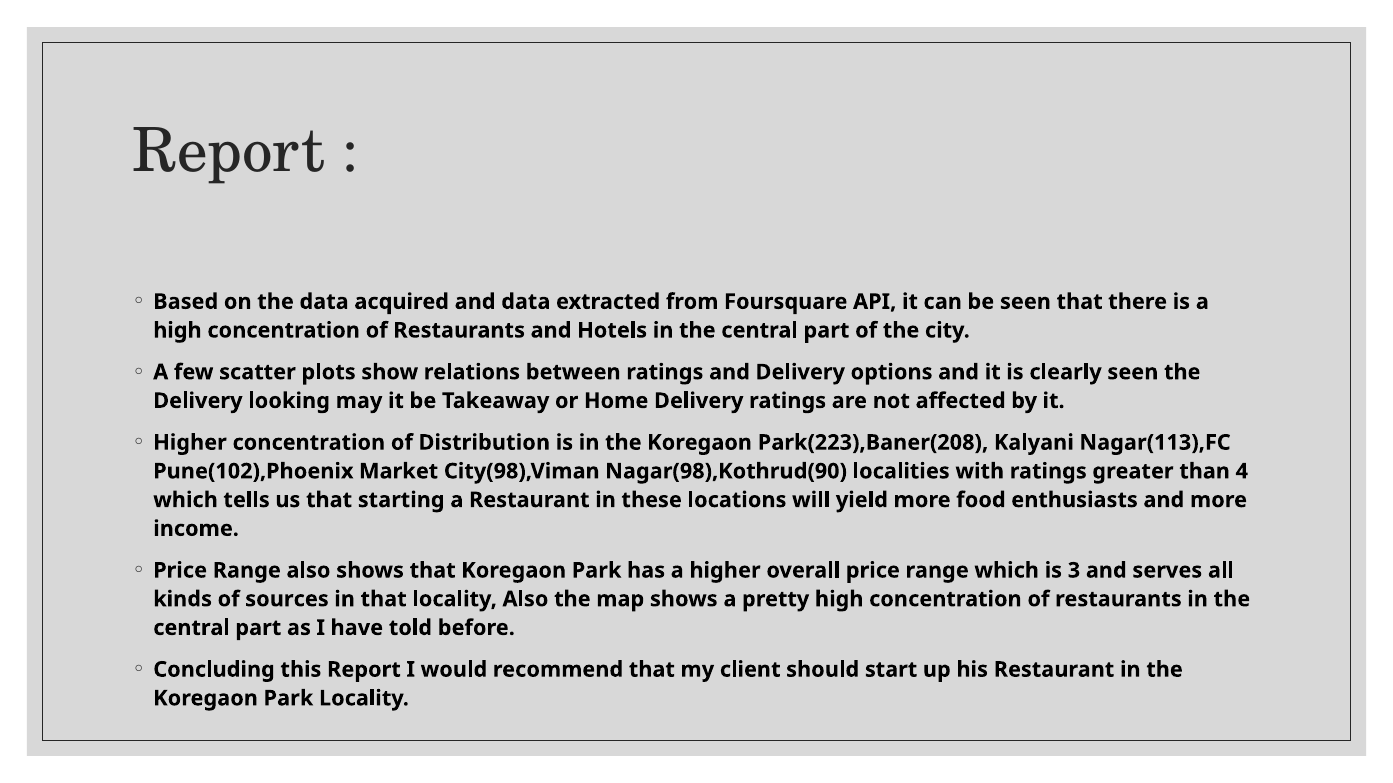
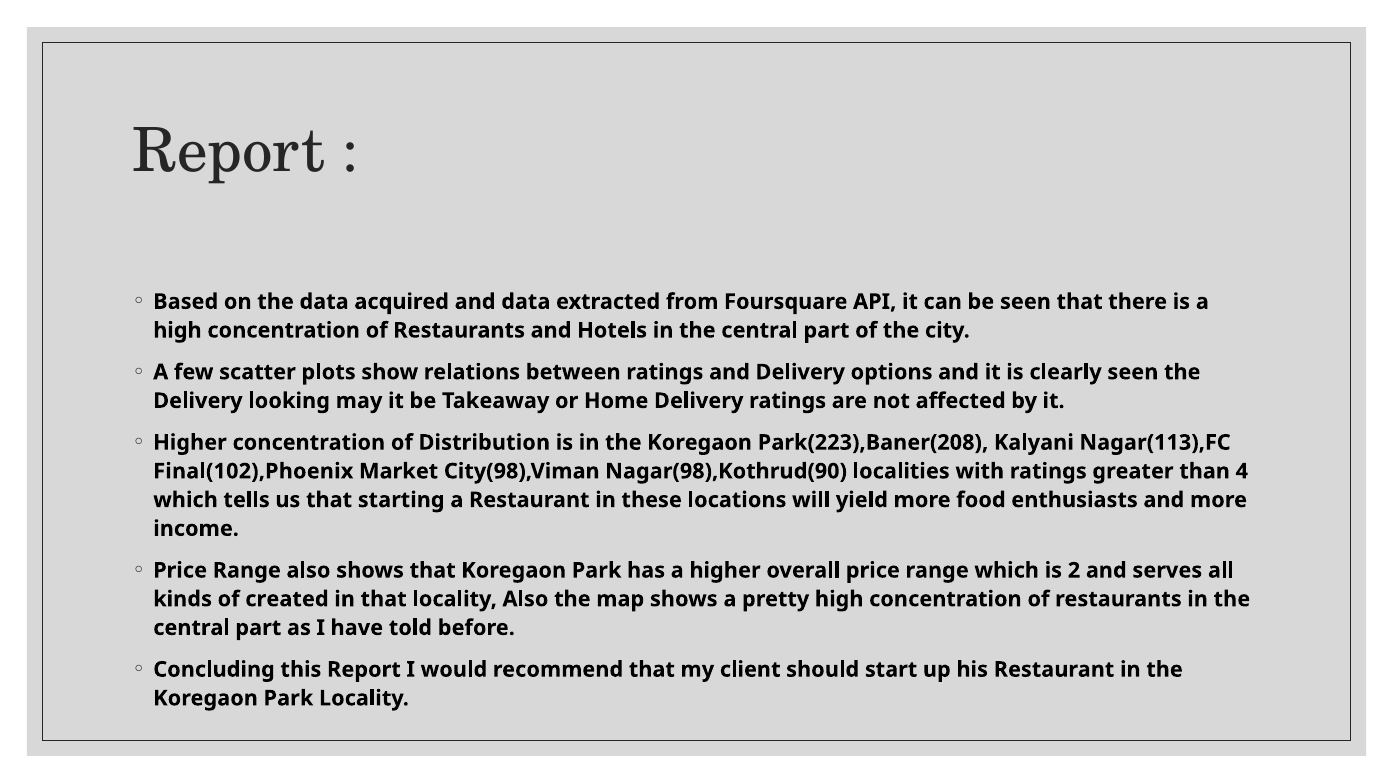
Pune(102),Phoenix: Pune(102),Phoenix -> Final(102),Phoenix (253, 472)
3: 3 -> 2 (1074, 571)
sources: sources -> created (287, 600)
